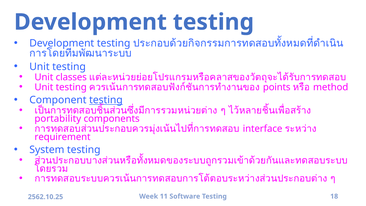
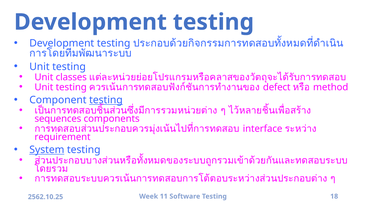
points: points -> defect (277, 87)
portability: portability -> sequences (58, 119)
System underline: none -> present (47, 150)
